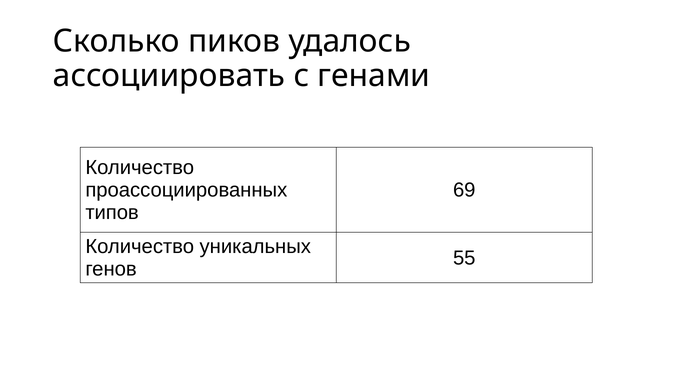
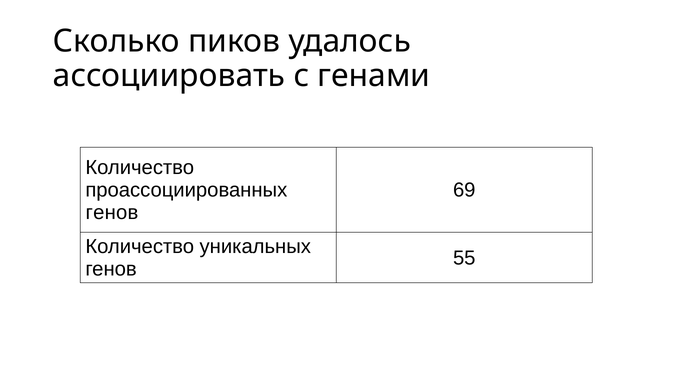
типов: типов -> генов (112, 213)
